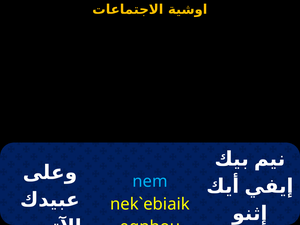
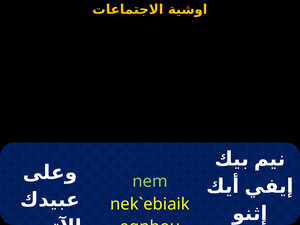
nem colour: light blue -> light green (150, 181)
